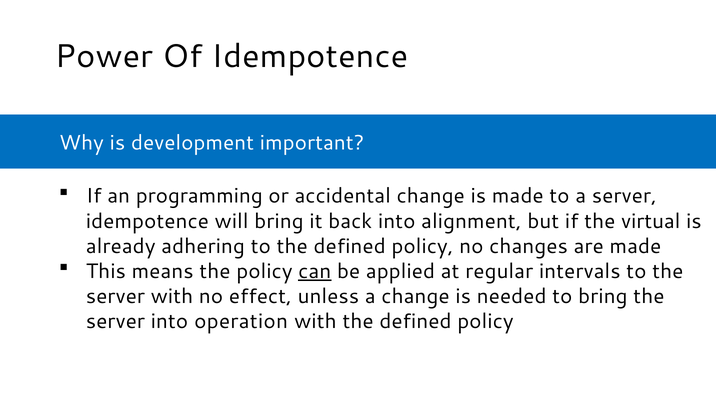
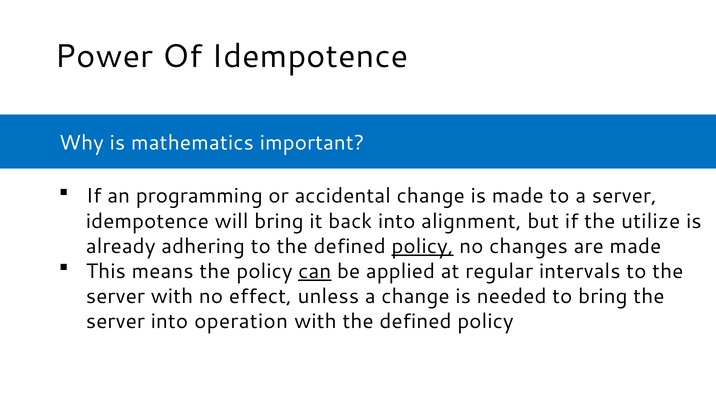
development: development -> mathematics (192, 143)
virtual: virtual -> utilize (651, 221)
policy underline: none -> present (422, 246)
